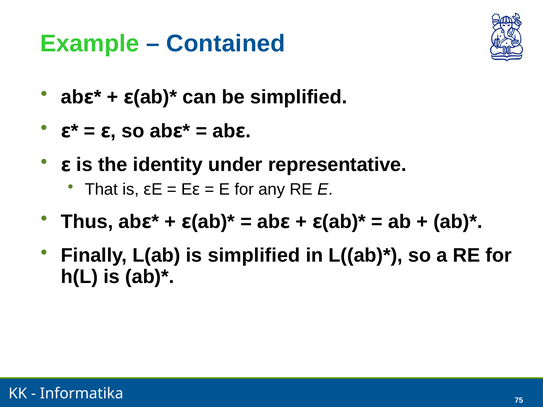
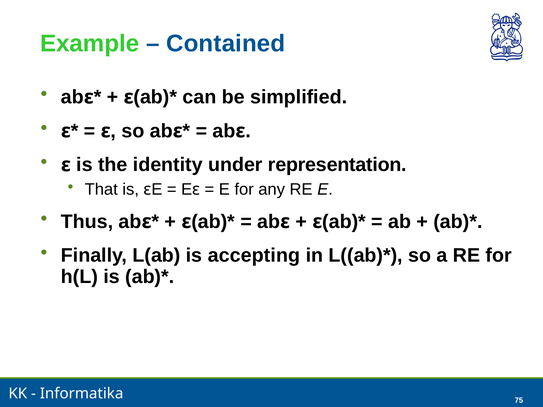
representative: representative -> representation (337, 165)
is simplified: simplified -> accepting (254, 256)
